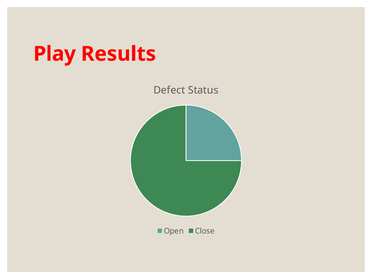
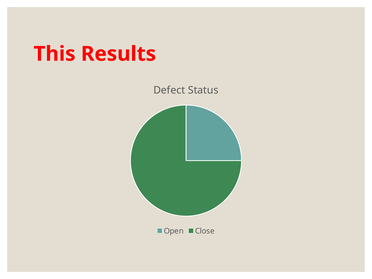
Play: Play -> This (54, 54)
